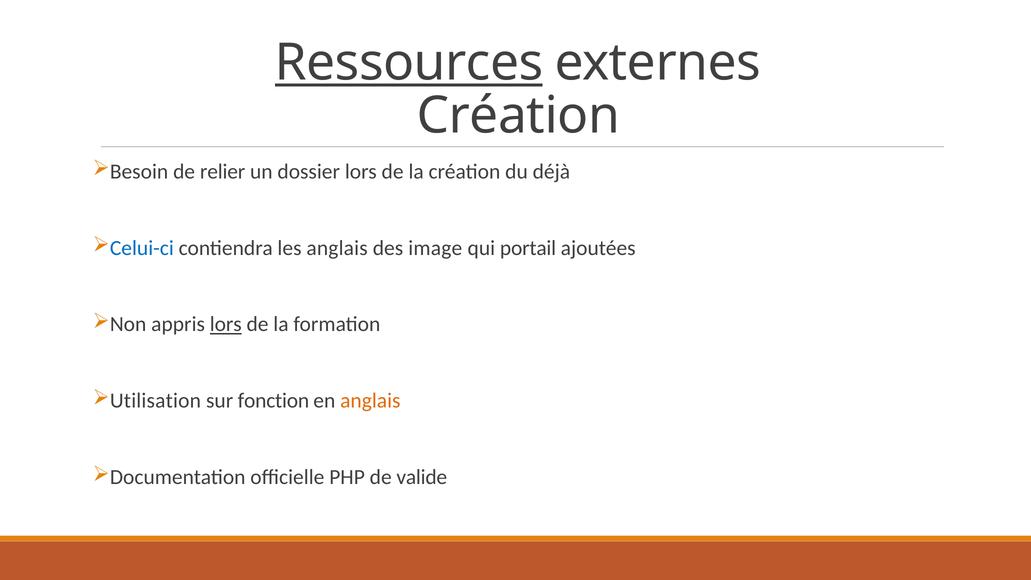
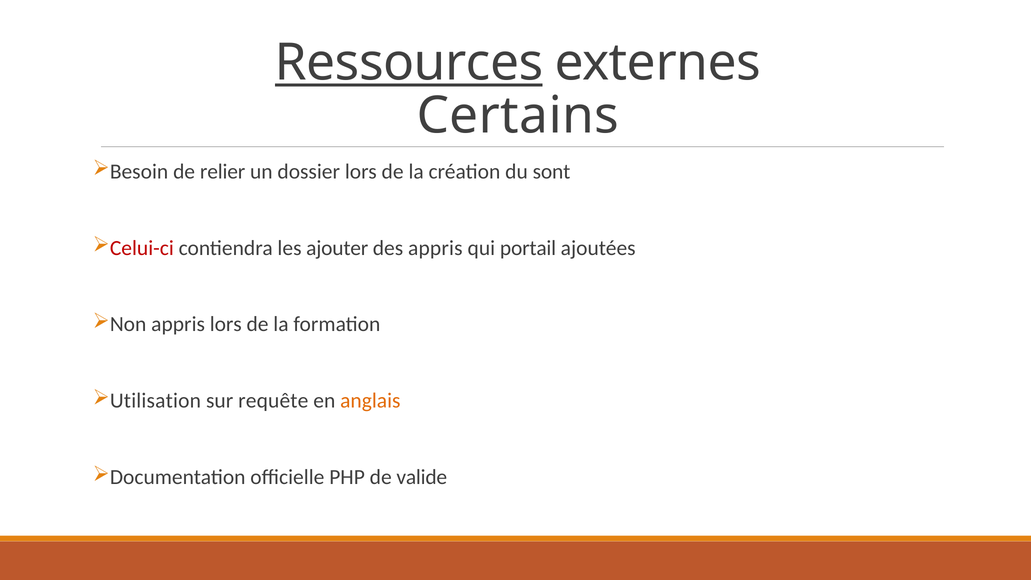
Création: Création -> Certains (518, 116)
déjà: déjà -> sont (552, 171)
Celui-ci colour: blue -> red (142, 248)
les anglais: anglais -> ajouter (337, 248)
des image: image -> appris (435, 248)
lors underline: present -> none (226, 324)
fonction: fonction -> requête (273, 401)
